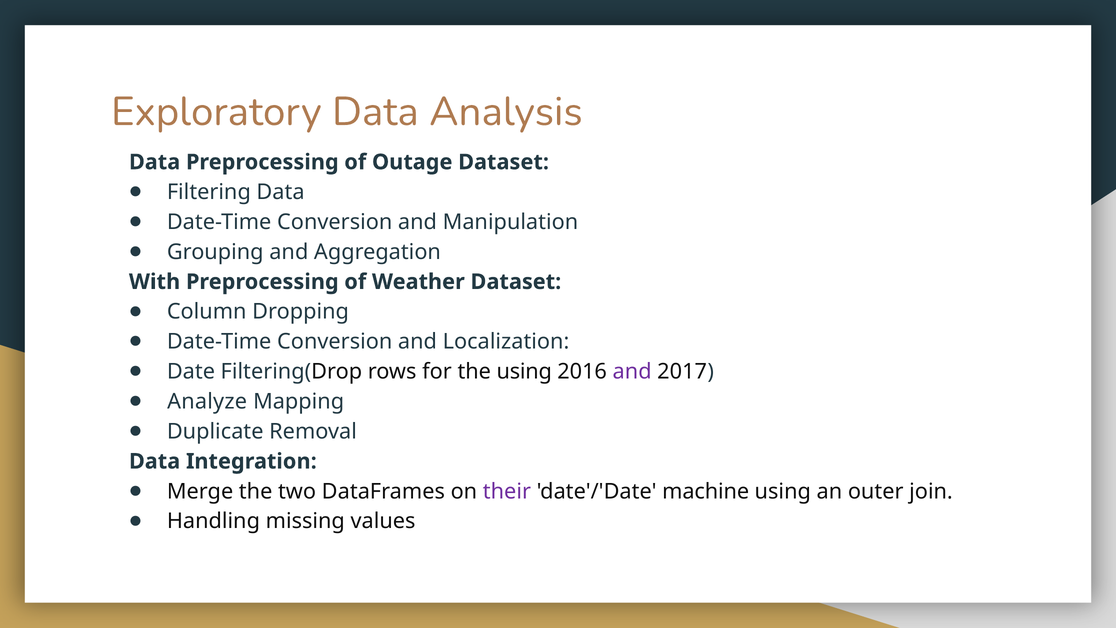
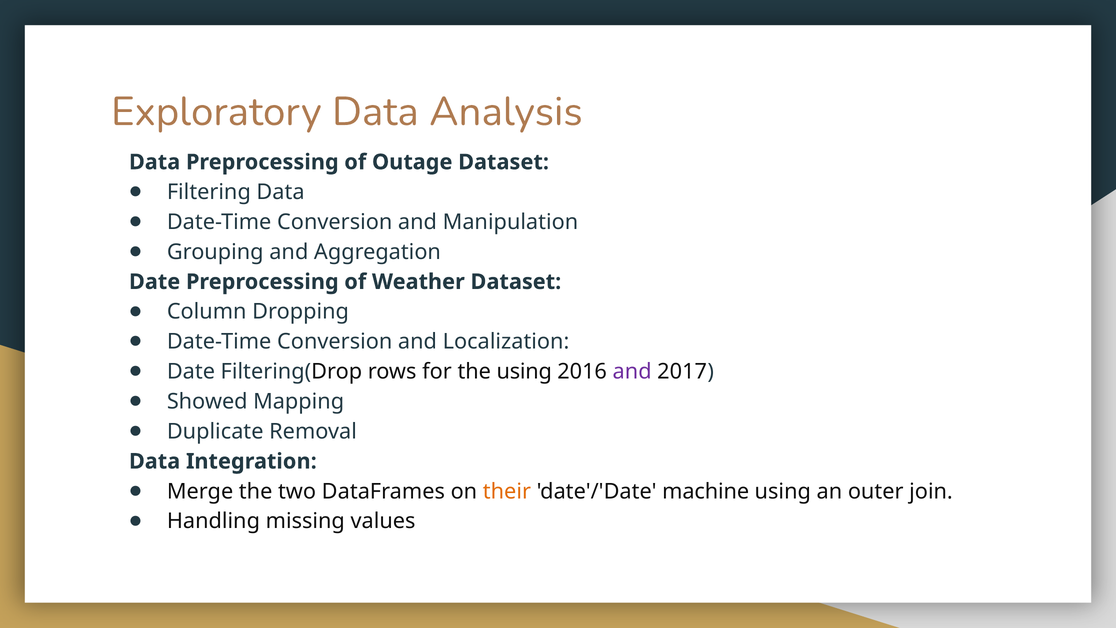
With: With -> Date (155, 282)
Analyze: Analyze -> Showed (207, 401)
their colour: purple -> orange (507, 491)
